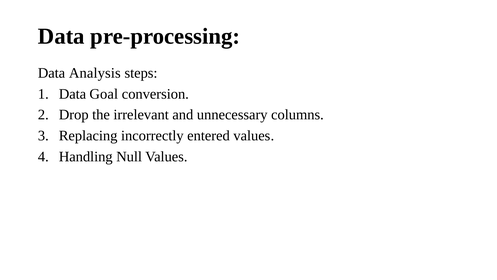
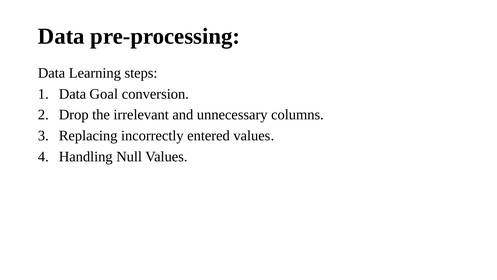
Analysis: Analysis -> Learning (95, 73)
